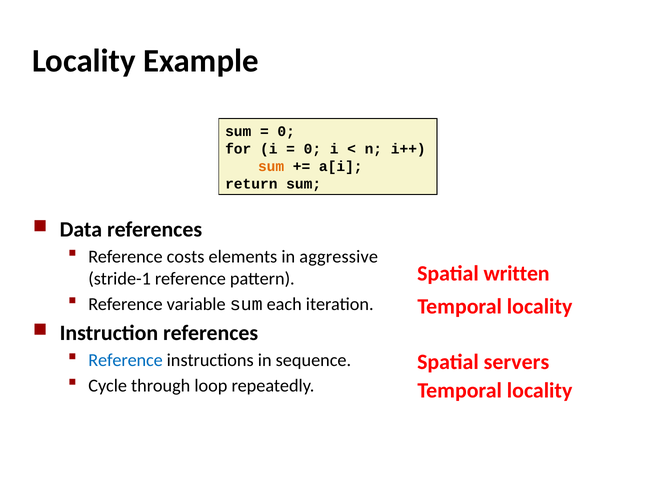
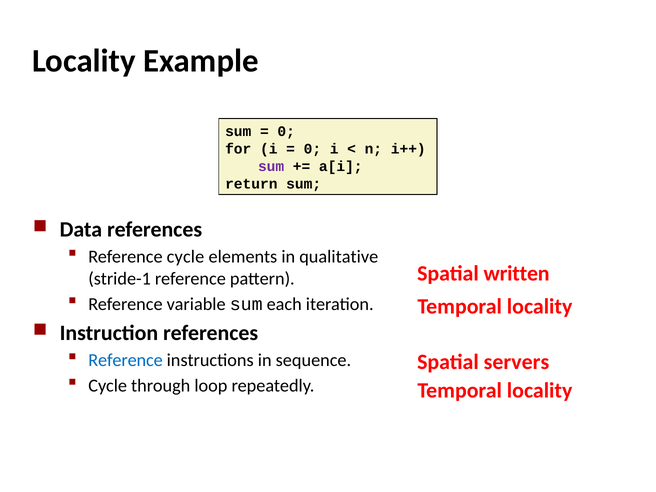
sum colour: orange -> purple (271, 166)
Reference costs: costs -> cycle (186, 257)
aggressive: aggressive -> qualitative (339, 257)
